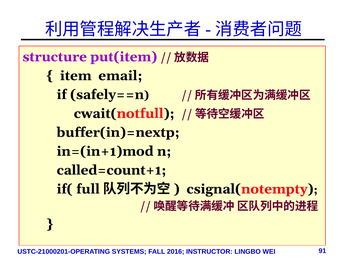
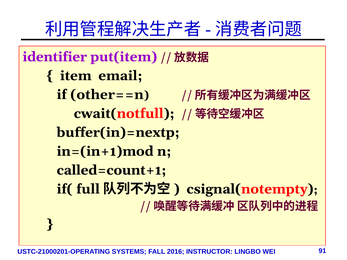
structure: structure -> identifier (55, 57)
safely==n: safely==n -> other==n (107, 95)
